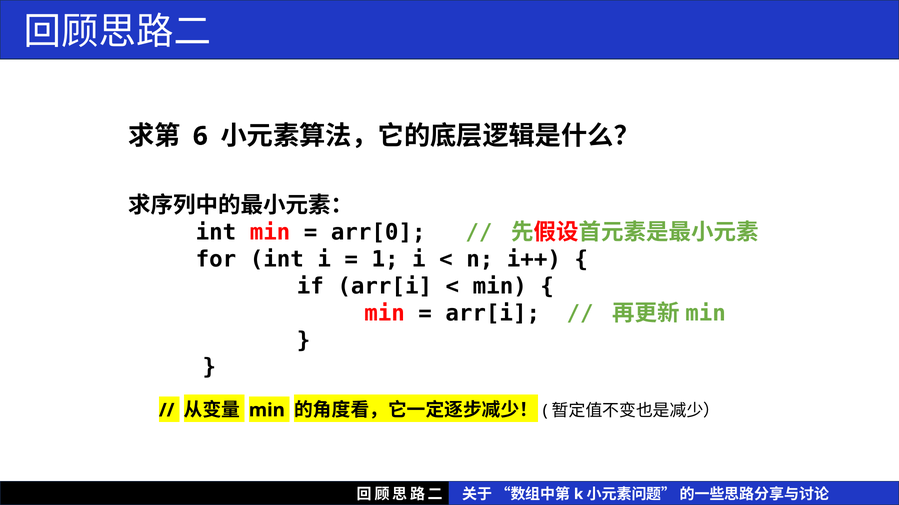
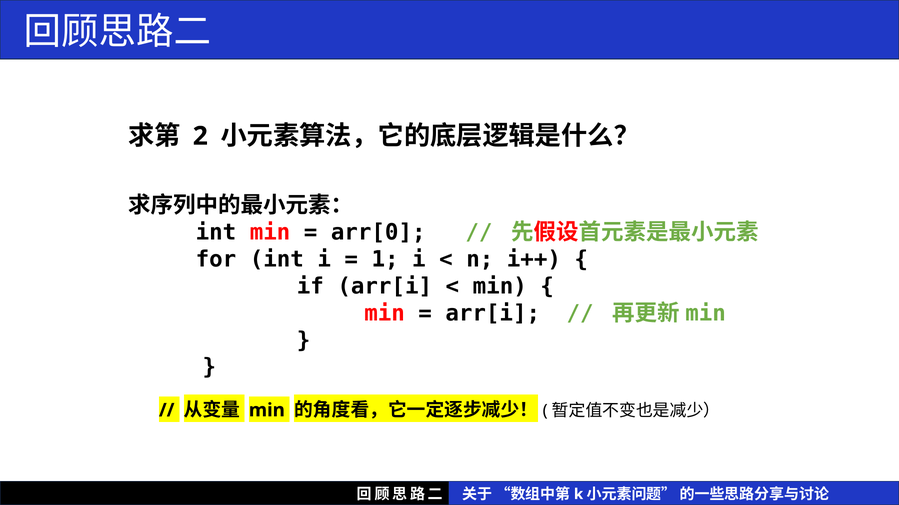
6: 6 -> 2 (200, 136)
